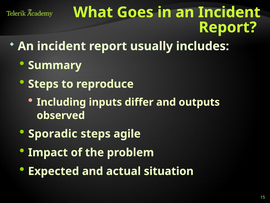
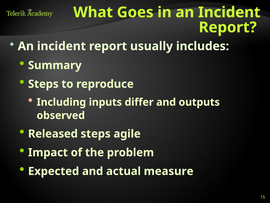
Sporadic: Sporadic -> Released (53, 133)
situation: situation -> measure (169, 171)
